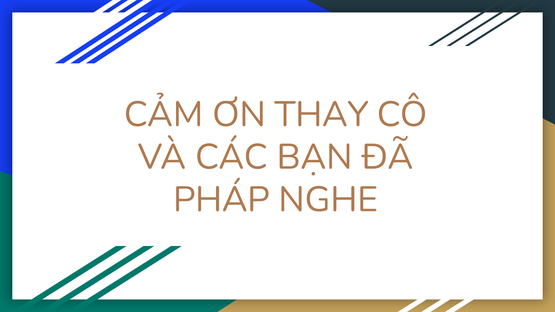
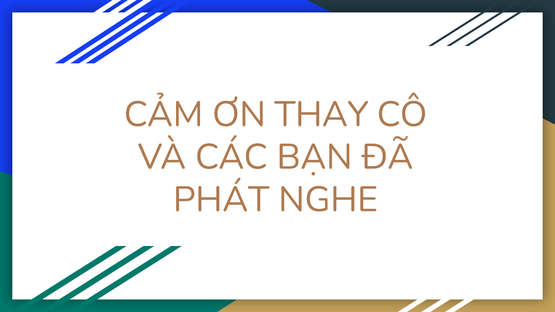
PHÁP: PHÁP -> PHÁT (221, 200)
